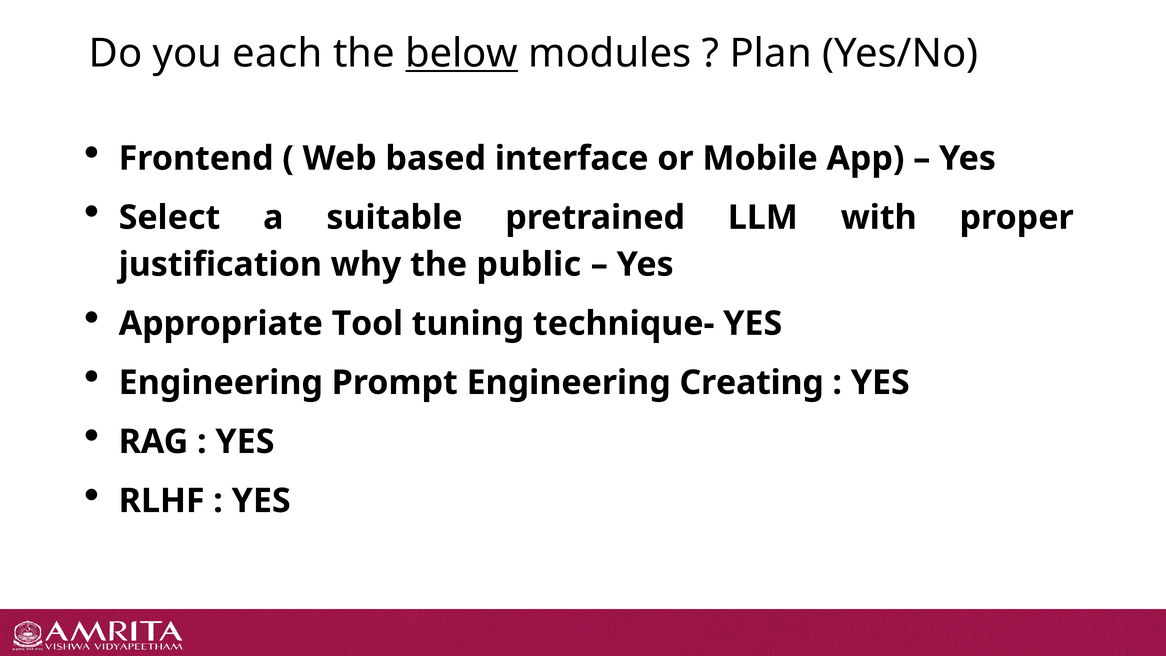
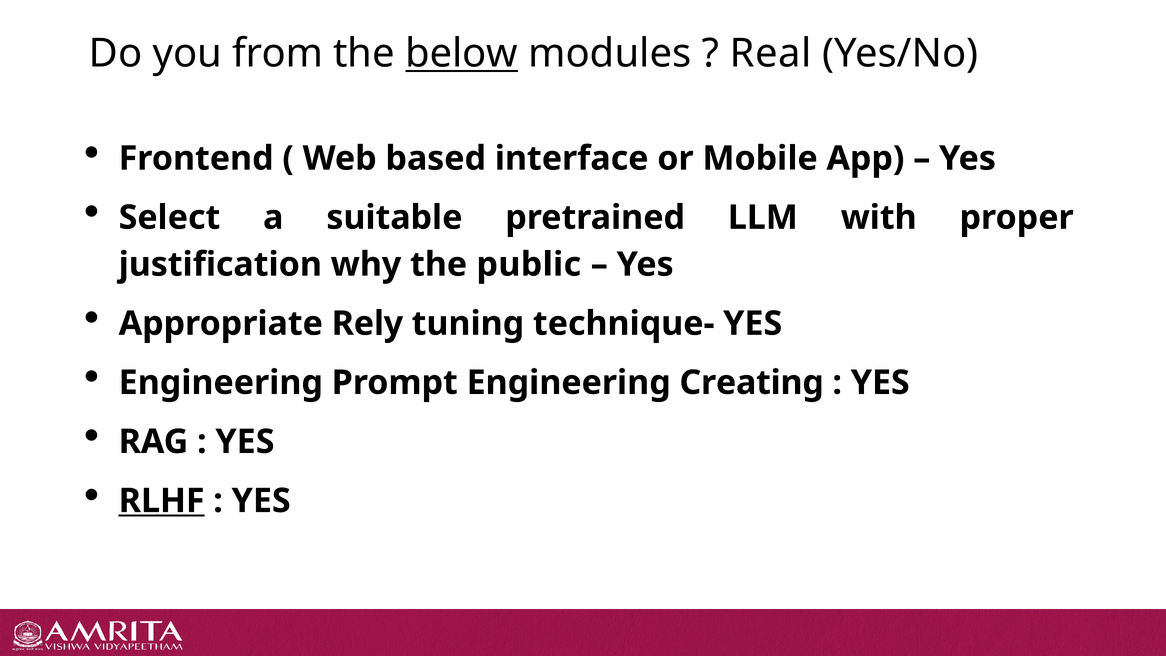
each: each -> from (278, 54)
Plan: Plan -> Real (771, 54)
Tool: Tool -> Rely (367, 323)
RLHF underline: none -> present (162, 501)
